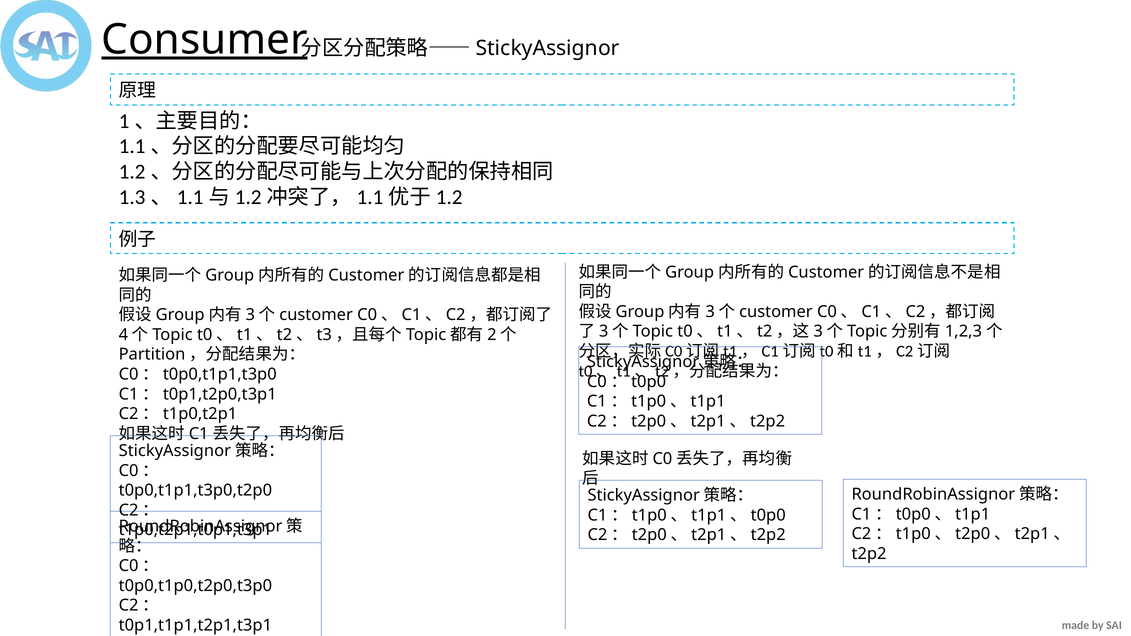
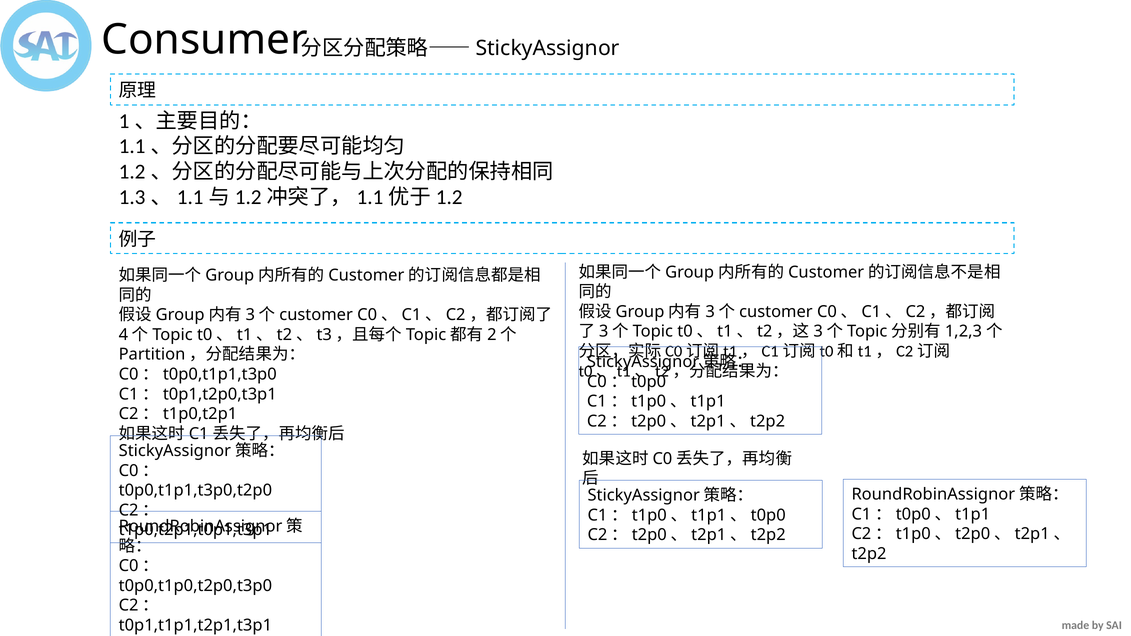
Consumer underline: present -> none (205, 40)
